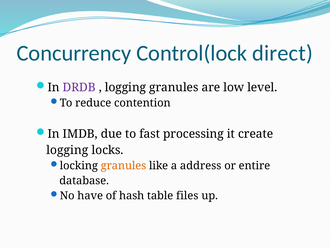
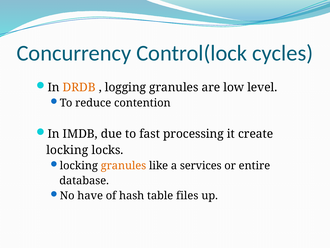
direct: direct -> cycles (283, 53)
DRDB colour: purple -> orange (79, 87)
logging: logging -> locking (67, 150)
address: address -> services (201, 165)
